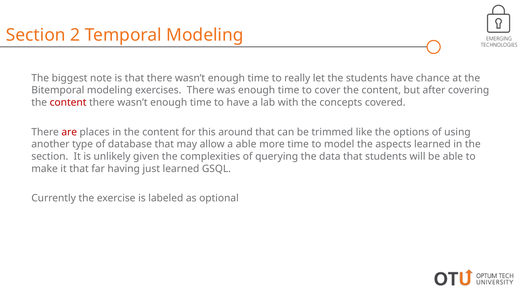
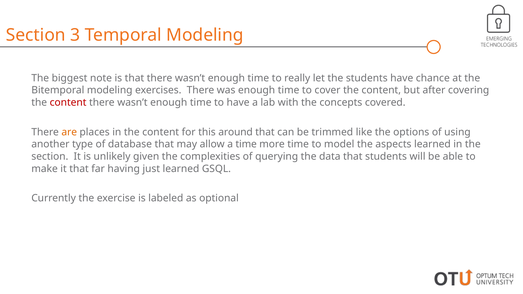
2: 2 -> 3 (75, 35)
are colour: red -> orange (69, 132)
a able: able -> time (246, 144)
